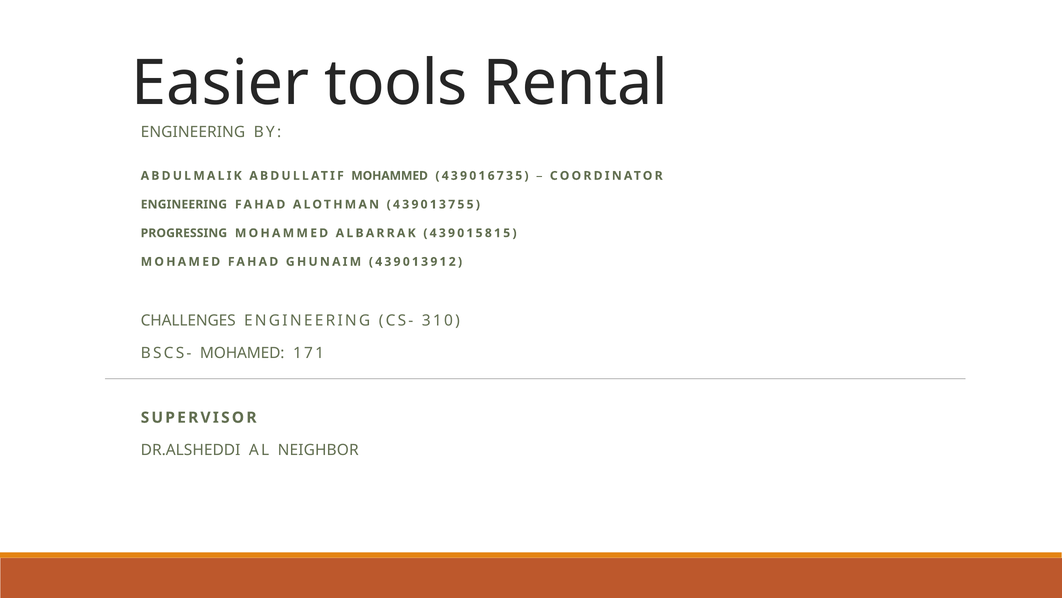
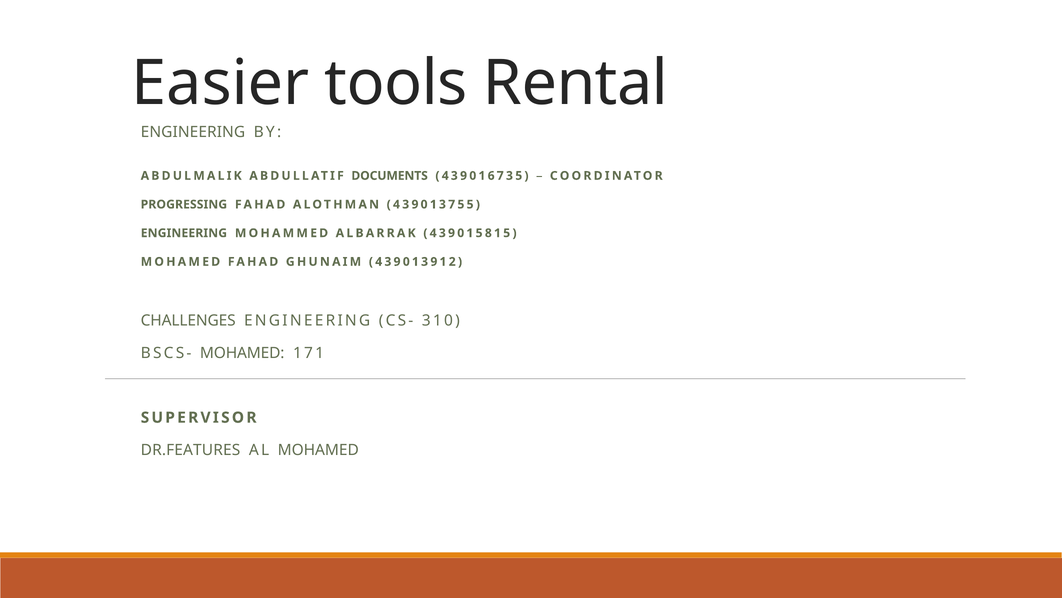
ABDULLATIF MOHAMMED: MOHAMMED -> DOCUMENTS (390, 176)
ENGINEERING: ENGINEERING -> PROGRESSING (184, 204)
PROGRESSING: PROGRESSING -> ENGINEERING (184, 233)
DR.ALSHEDDI: DR.ALSHEDDI -> DR.FEATURES (190, 449)
AL NEIGHBOR: NEIGHBOR -> MOHAMED (318, 449)
